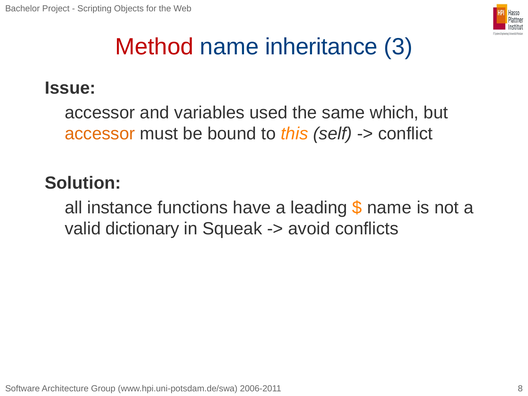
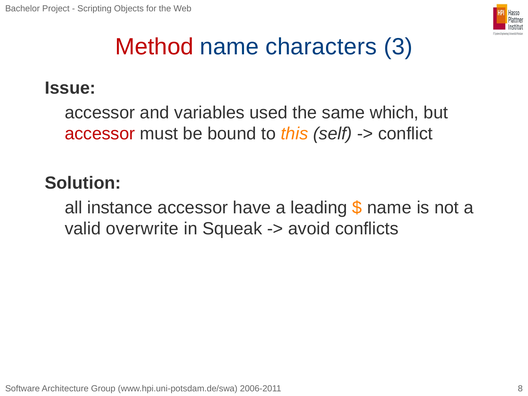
inheritance: inheritance -> characters (321, 47)
accessor colour: orange -> red (100, 134)
instance functions: functions -> accessor (193, 208)
dictionary: dictionary -> overwrite (142, 229)
